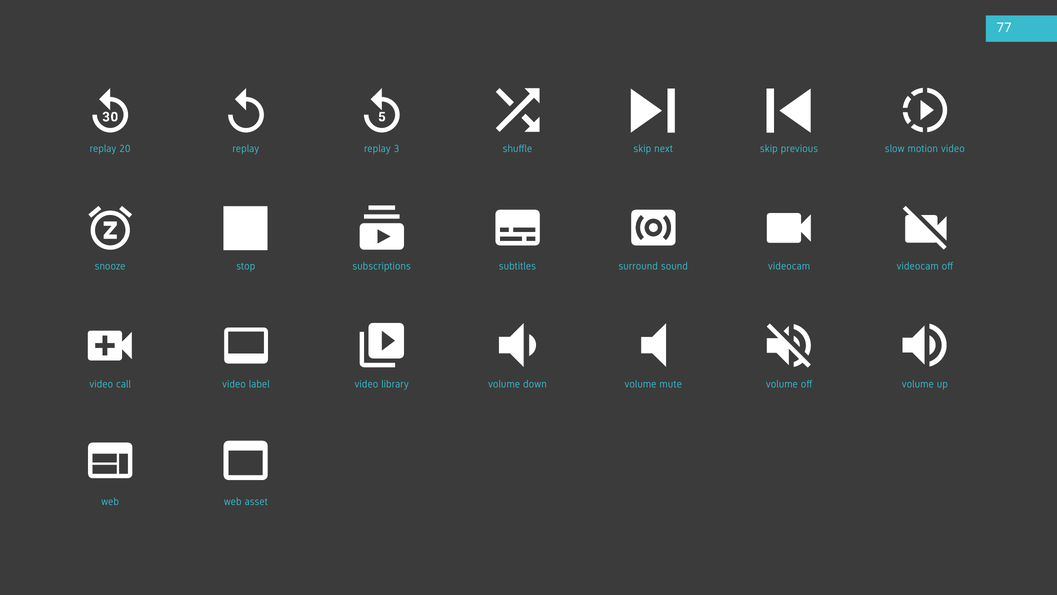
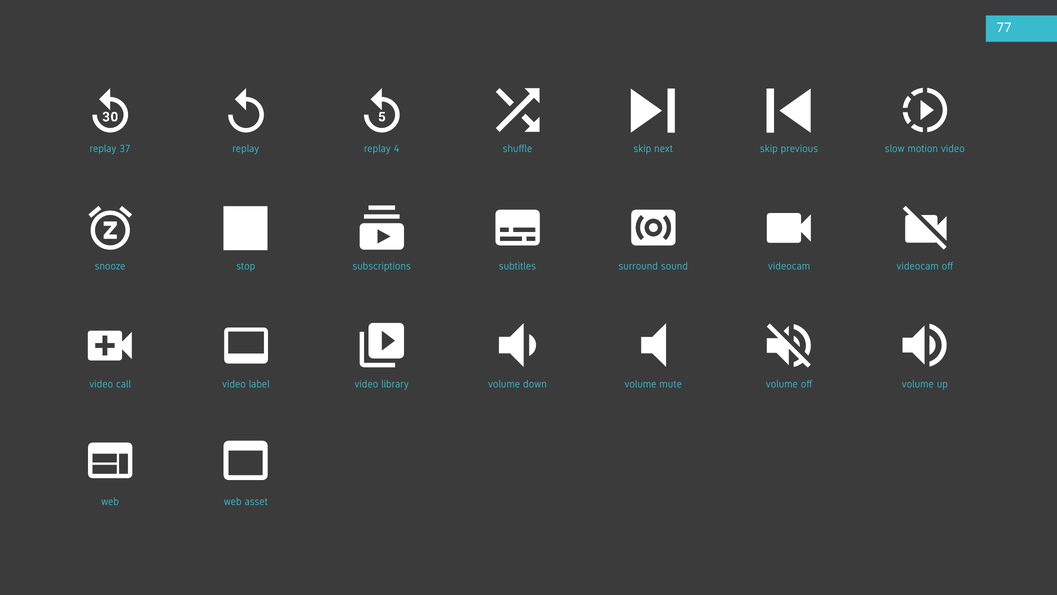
20: 20 -> 37 (125, 149)
3: 3 -> 4 (397, 149)
